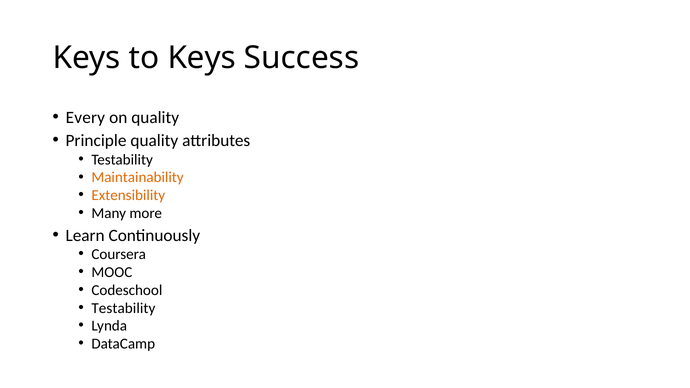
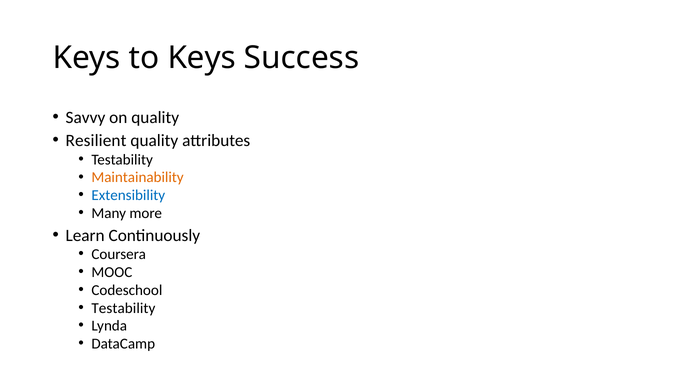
Every: Every -> Savvy (85, 117)
Principle: Principle -> Resilient (96, 141)
Extensibility colour: orange -> blue (128, 195)
